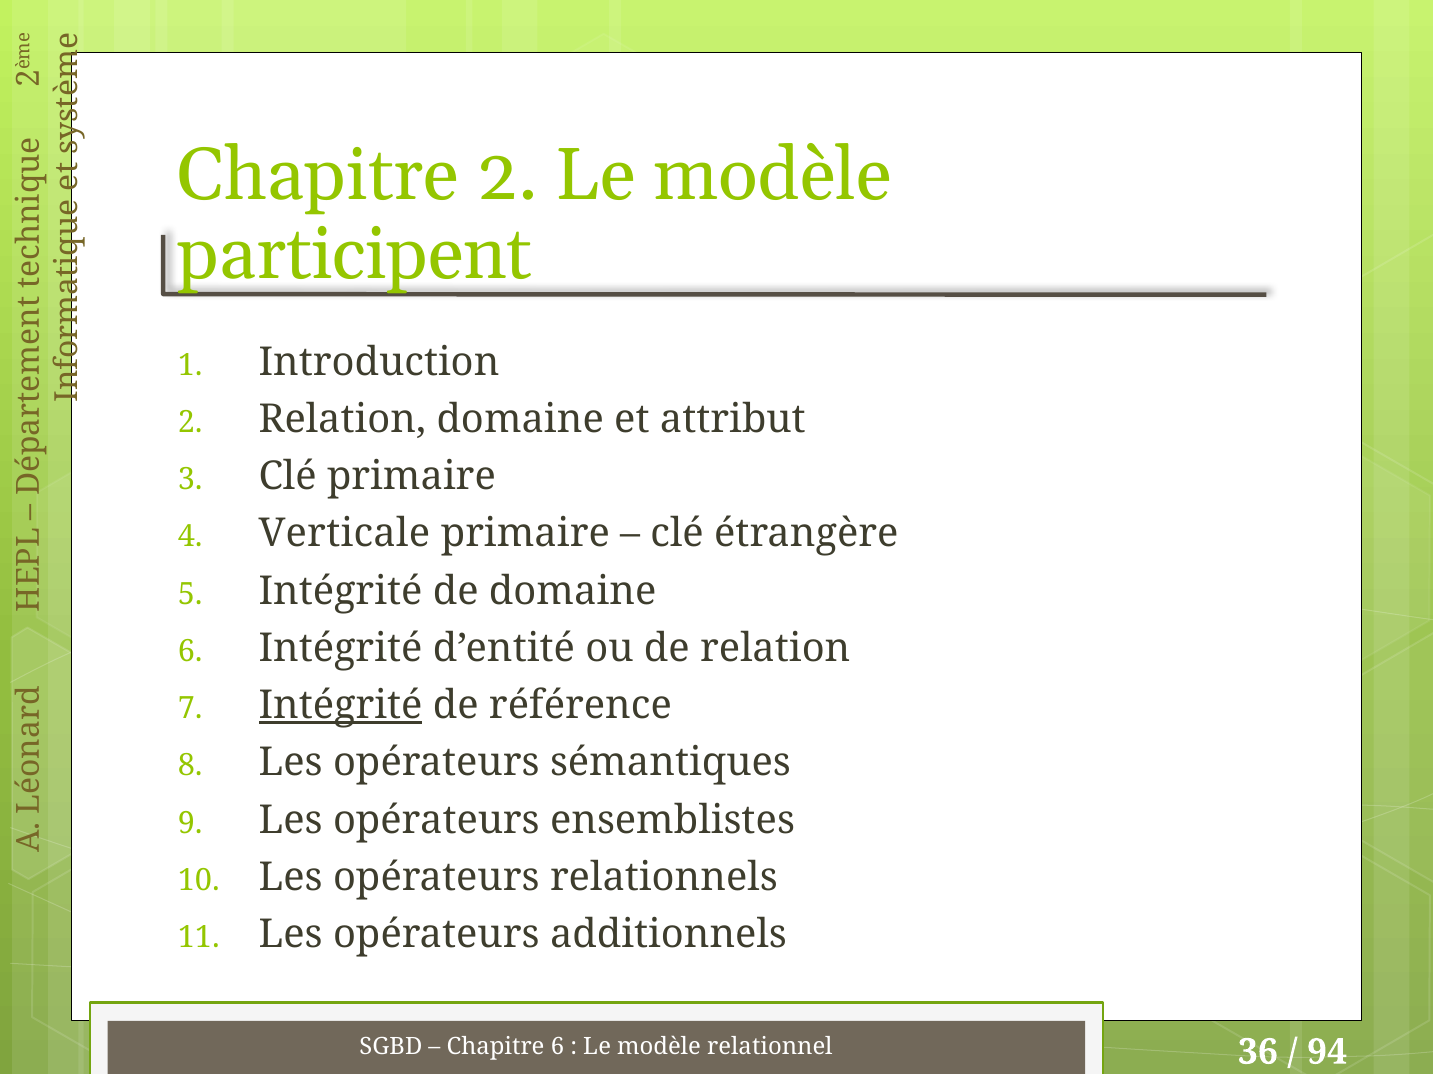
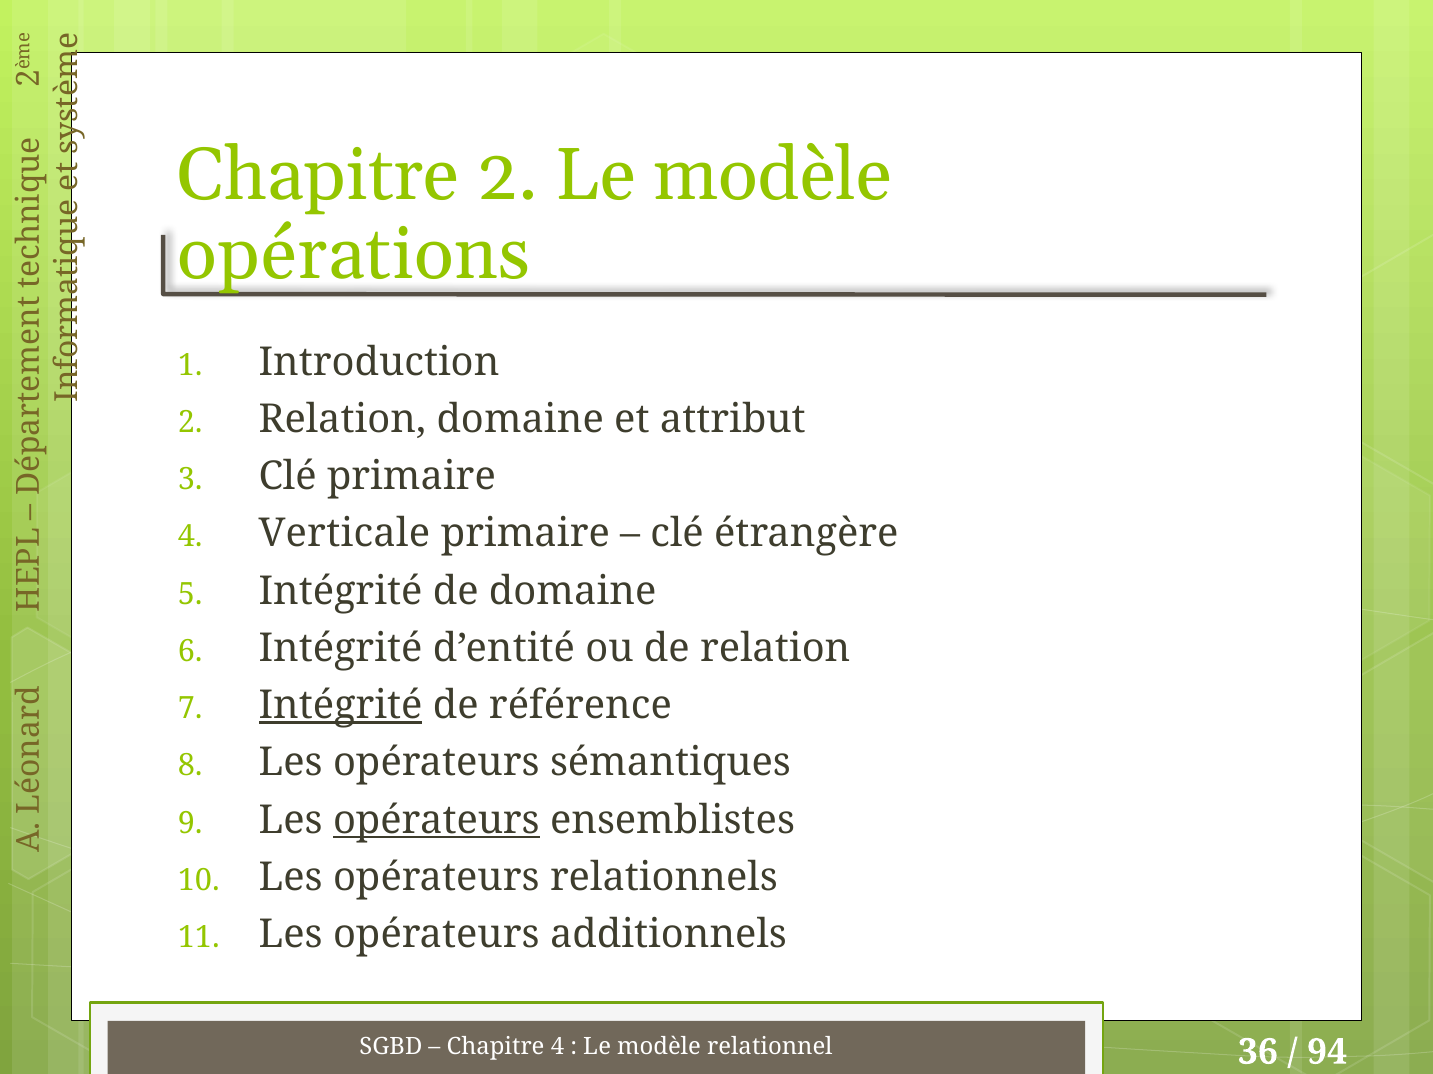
participent: participent -> opérations (354, 255)
opérateurs underline: none -> present (436, 821)
Chapitre 6: 6 -> 4 (557, 1048)
